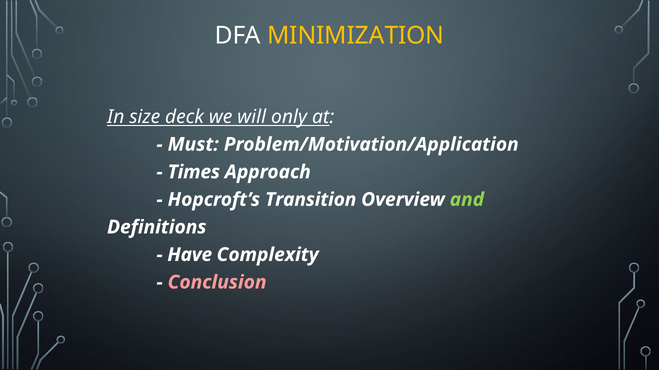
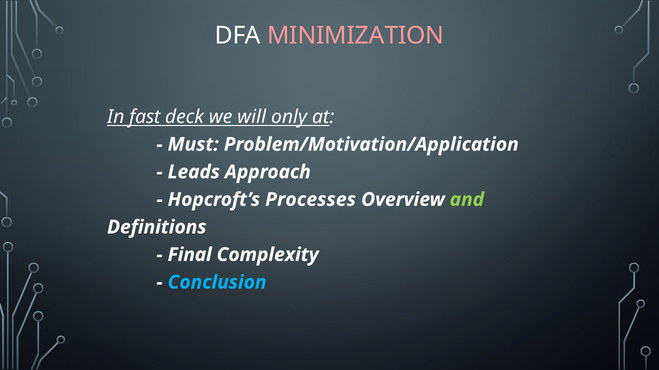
MINIMIZATION colour: yellow -> pink (356, 35)
size: size -> fast (145, 117)
Times: Times -> Leads (194, 172)
Transition: Transition -> Processes (311, 200)
Have: Have -> Final (190, 255)
Conclusion colour: pink -> light blue (217, 283)
